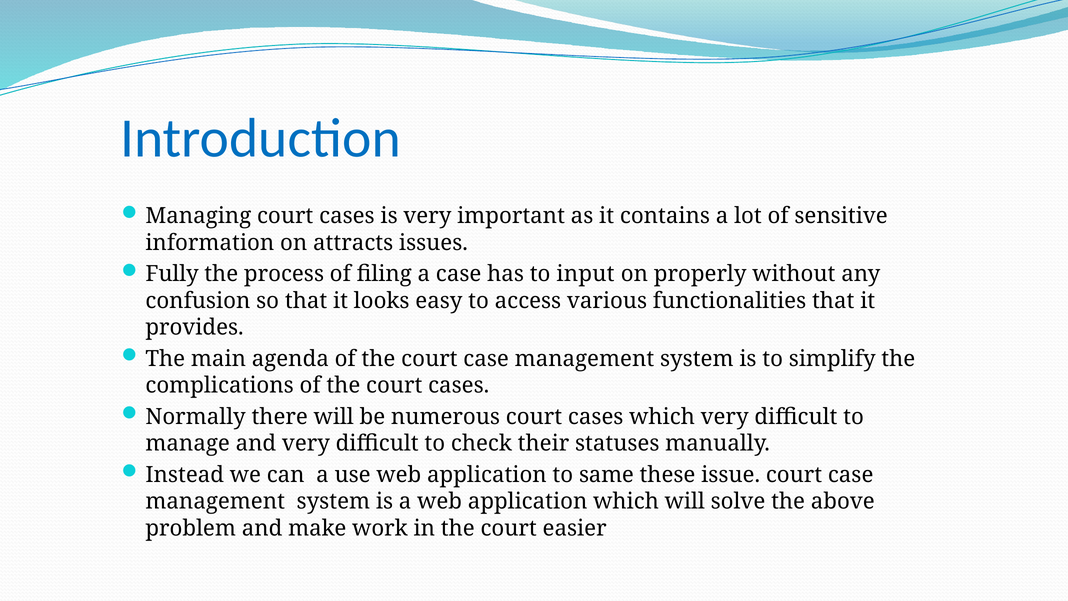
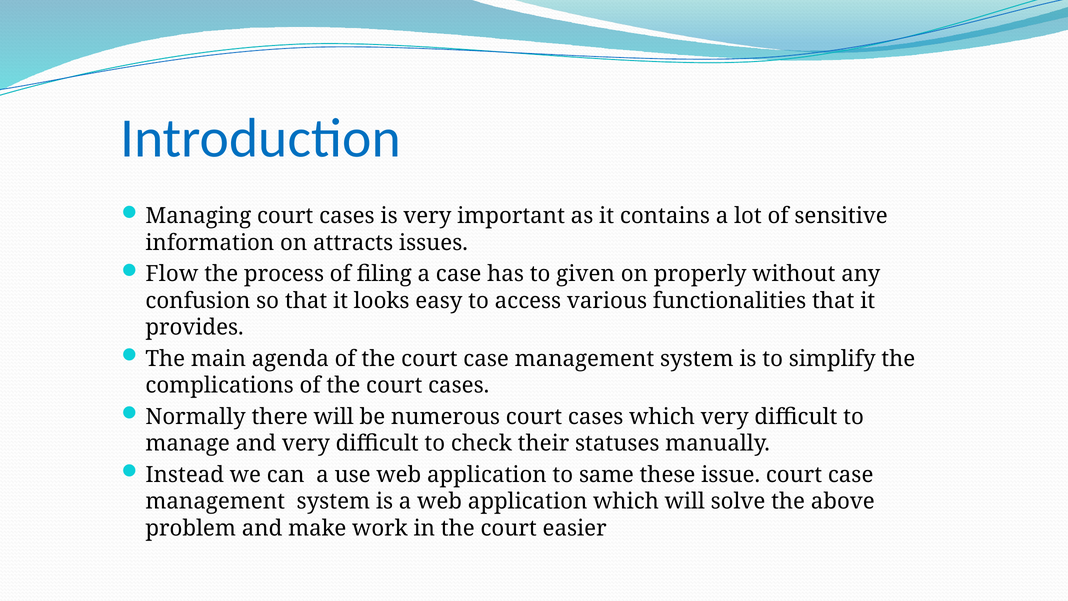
Fully: Fully -> Flow (172, 274)
input: input -> given (586, 274)
